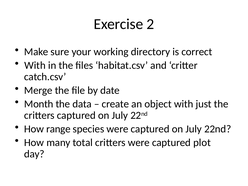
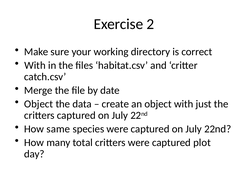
Month: Month -> Object (39, 104)
range: range -> same (58, 129)
